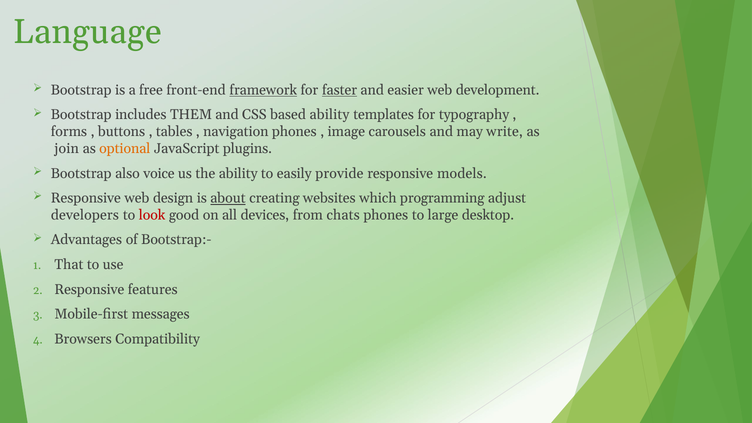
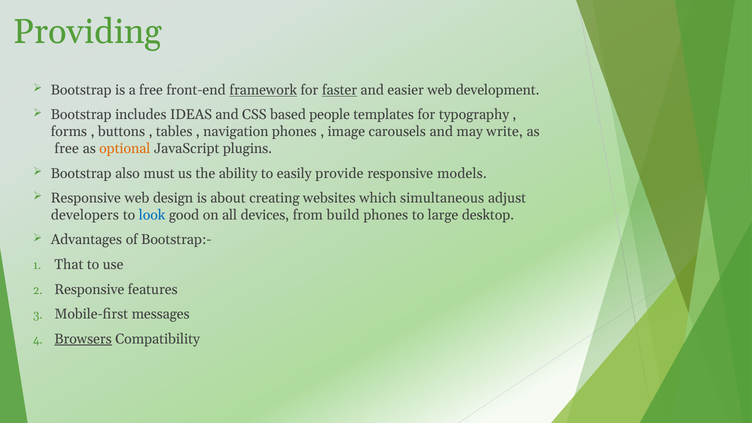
Language: Language -> Providing (88, 32)
THEM: THEM -> IDEAS (191, 115)
based ability: ability -> people (330, 115)
join: join -> free (67, 149)
voice: voice -> must (159, 173)
about underline: present -> none (228, 198)
programming: programming -> simultaneous (442, 198)
look colour: red -> blue (152, 215)
chats: chats -> build (343, 215)
Browsers underline: none -> present (83, 339)
